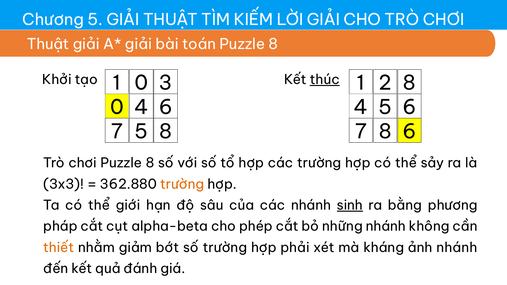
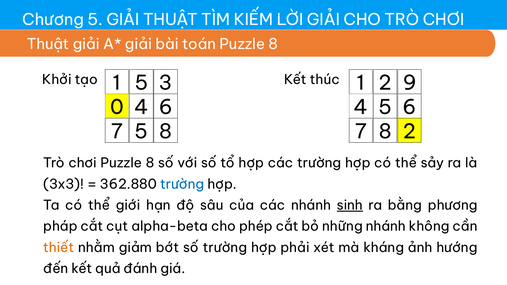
thúc underline: present -> none (325, 80)
1 0: 0 -> 5 (141, 83)
2 8: 8 -> 9 (410, 83)
8 6: 6 -> 2 (409, 132)
trường colour: orange -> blue (182, 184)
ảnh nhánh: nhánh -> hướng (457, 248)
